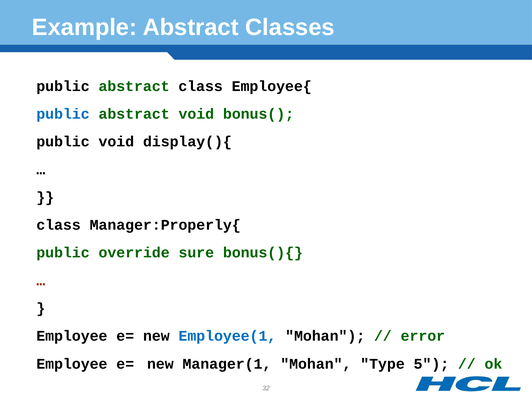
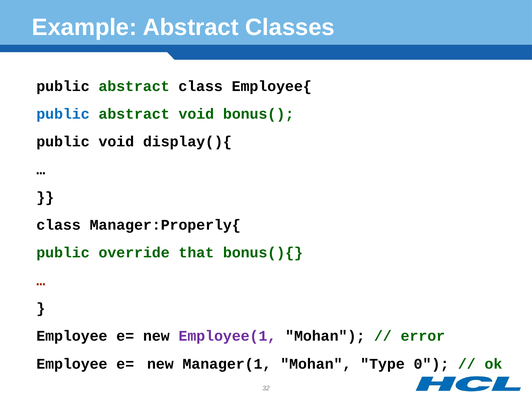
sure: sure -> that (196, 253)
Employee(1 colour: blue -> purple (227, 336)
5: 5 -> 0 (431, 364)
